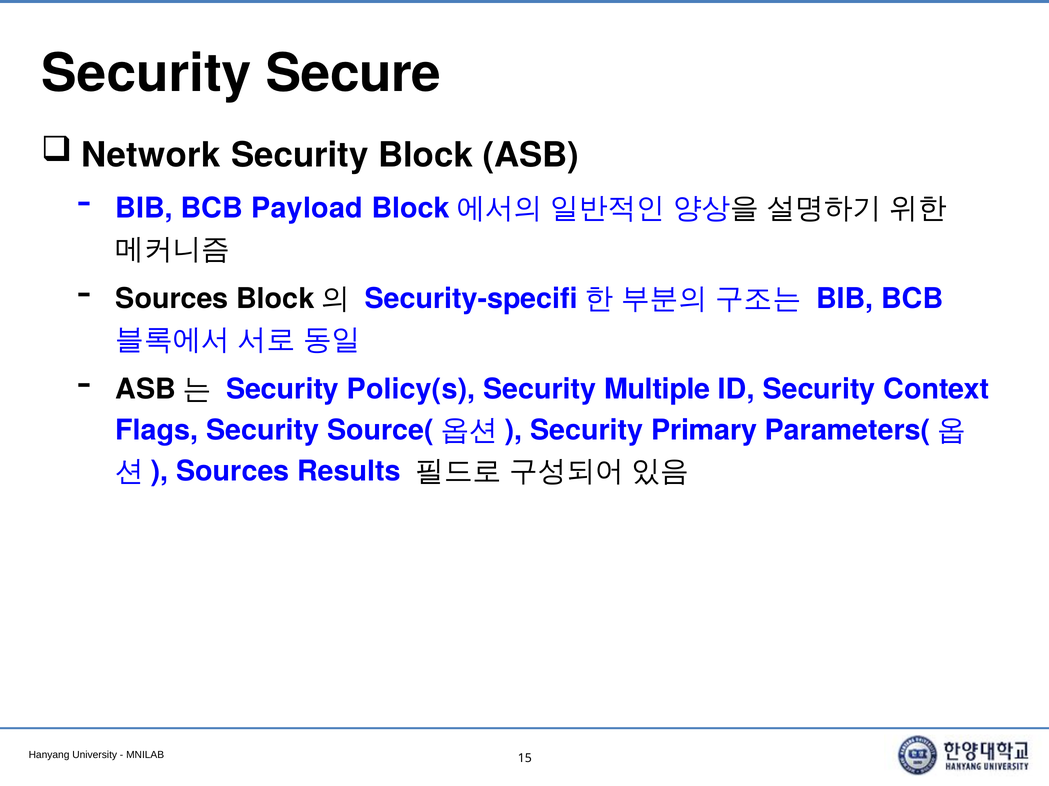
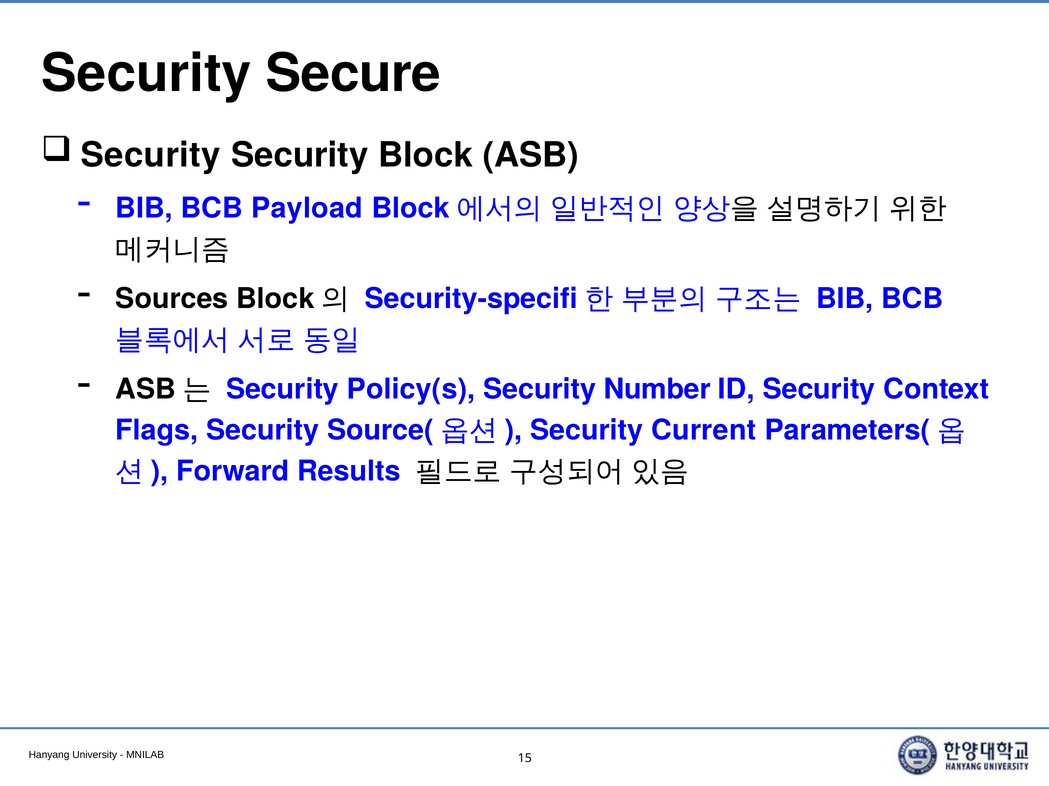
Network: Network -> Security (151, 156)
Multiple: Multiple -> Number (657, 389)
Primary: Primary -> Current (704, 431)
Sources: Sources -> Forward (233, 472)
